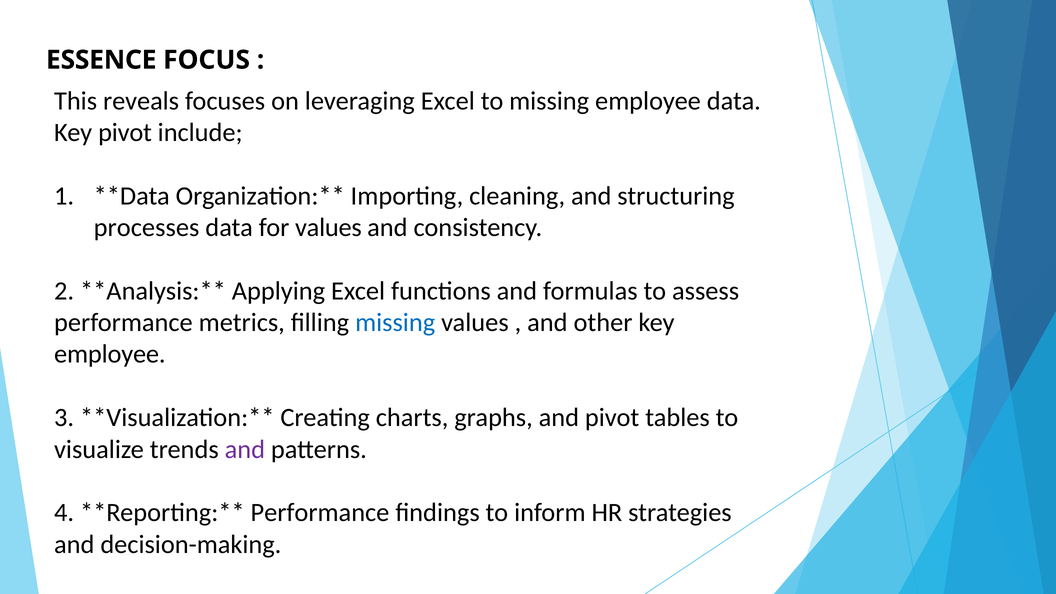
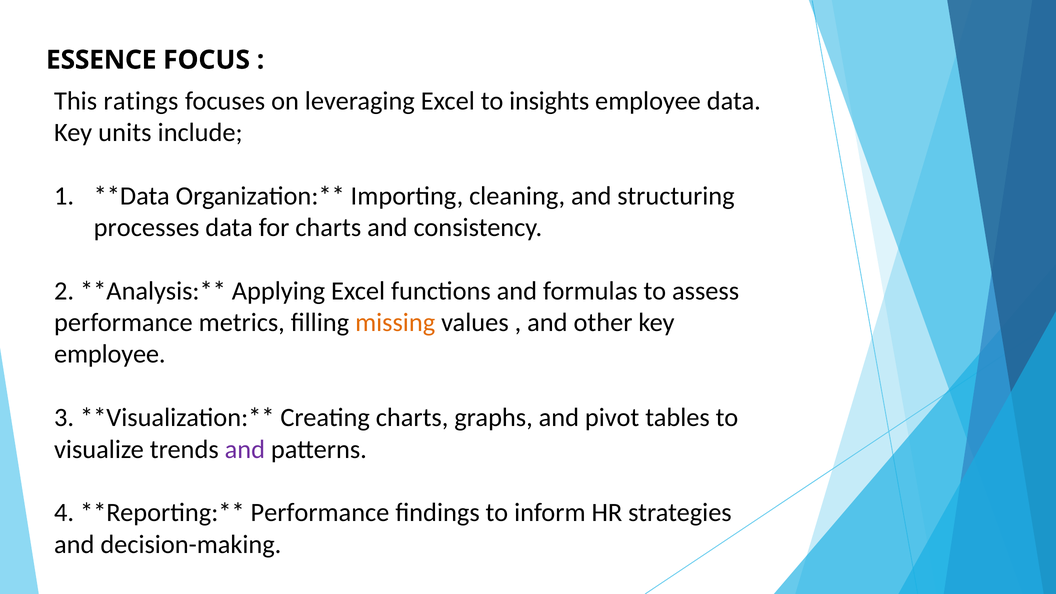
reveals: reveals -> ratings (141, 101)
to missing: missing -> insights (549, 101)
Key pivot: pivot -> units (125, 133)
for values: values -> charts (328, 228)
missing colour: blue -> orange (395, 323)
